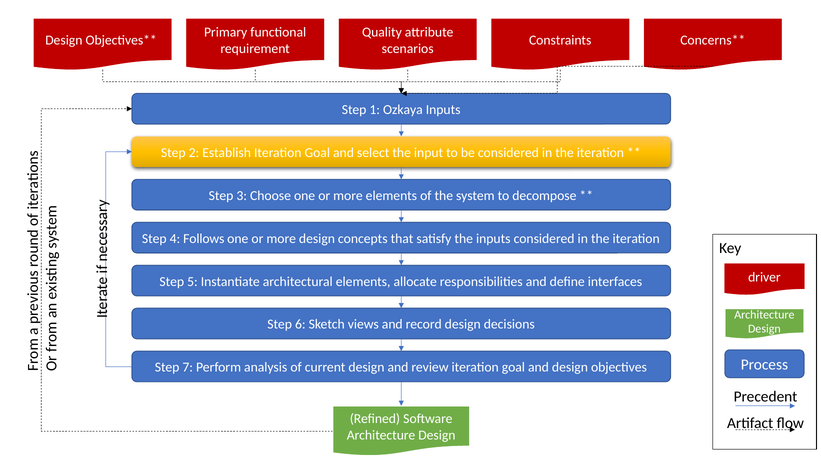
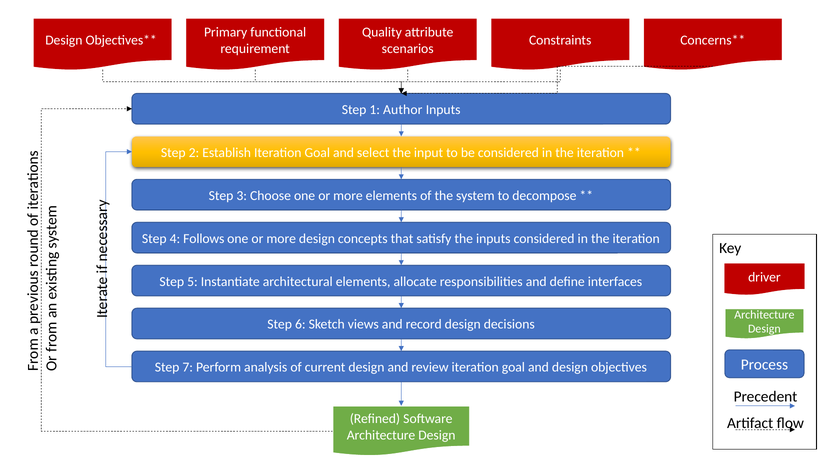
Ozkaya: Ozkaya -> Author (403, 110)
